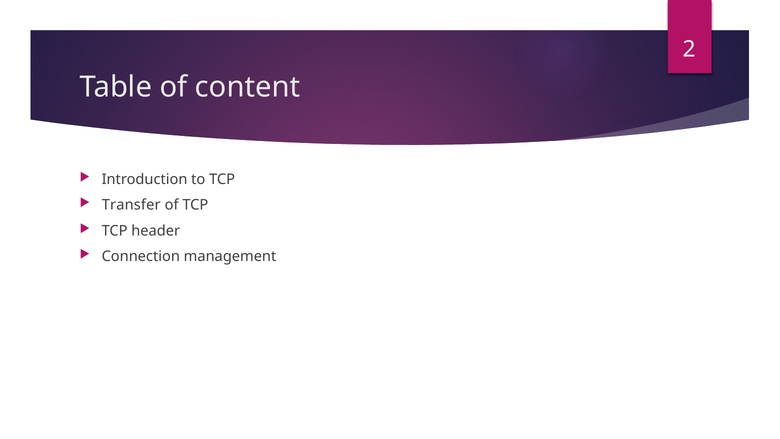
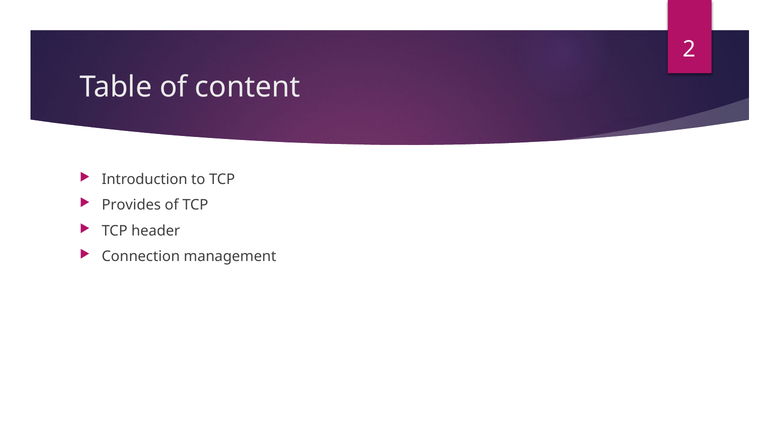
Transfer: Transfer -> Provides (131, 205)
